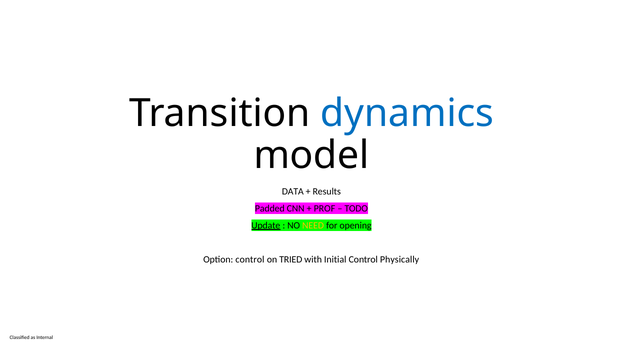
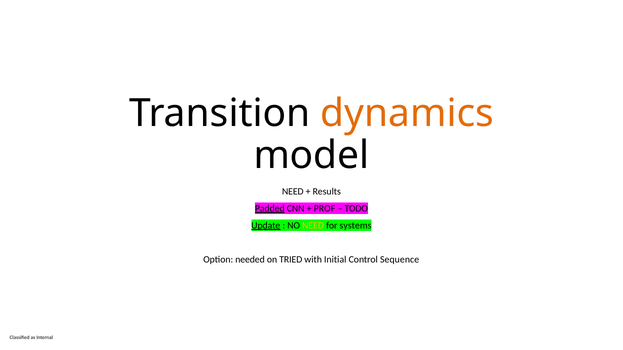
dynamics colour: blue -> orange (407, 114)
DATA: DATA -> NEED (293, 192)
Padded underline: none -> present (270, 209)
opening: opening -> systems (356, 226)
Option control: control -> needed (250, 260)
Physically: Physically -> Sequence (400, 260)
